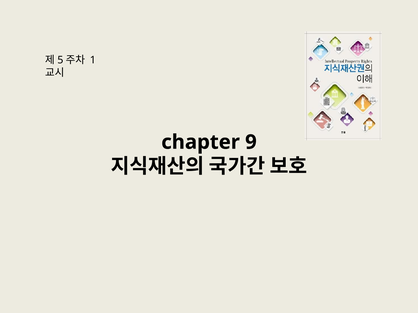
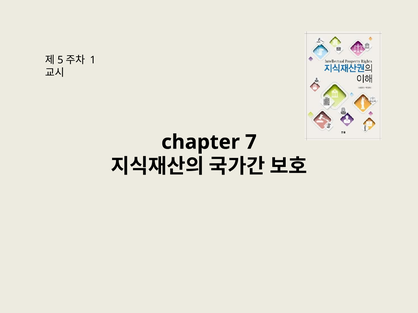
9: 9 -> 7 (251, 142)
